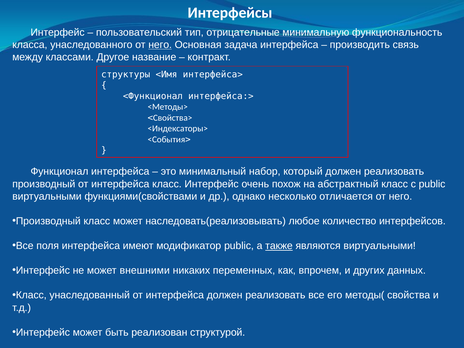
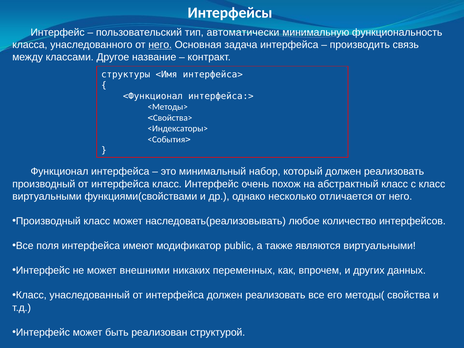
отрицательные: отрицательные -> автоматически (243, 32)
с public: public -> класс (432, 184)
также underline: present -> none (279, 246)
